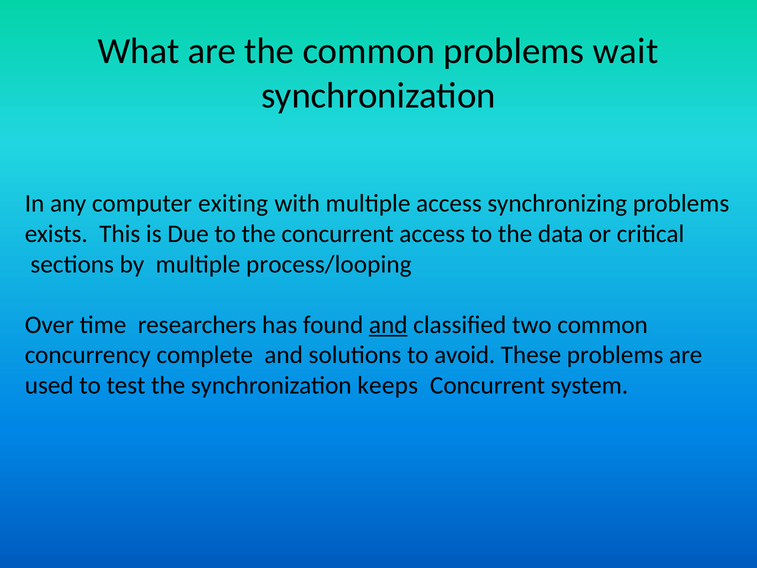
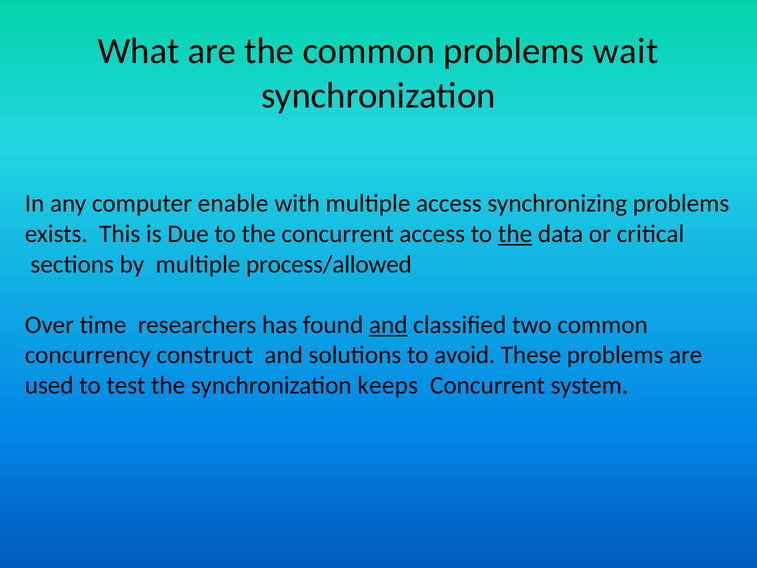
exiting: exiting -> enable (233, 204)
the underline: none -> present (515, 234)
process/looping: process/looping -> process/allowed (329, 264)
complete: complete -> construct (205, 355)
